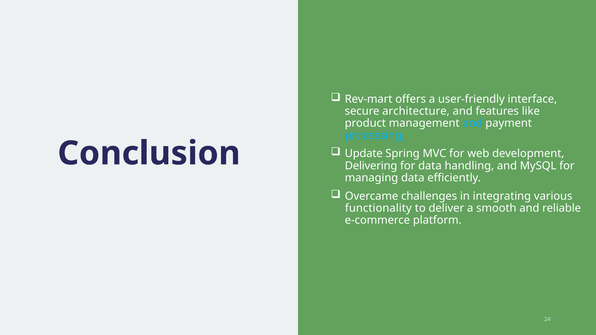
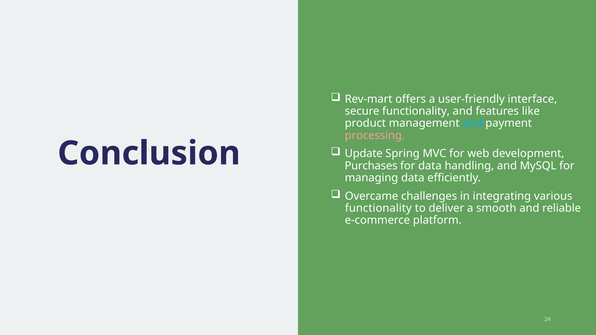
secure architecture: architecture -> functionality (416, 111)
processing colour: light blue -> pink (375, 135)
Delivering: Delivering -> Purchases (371, 166)
